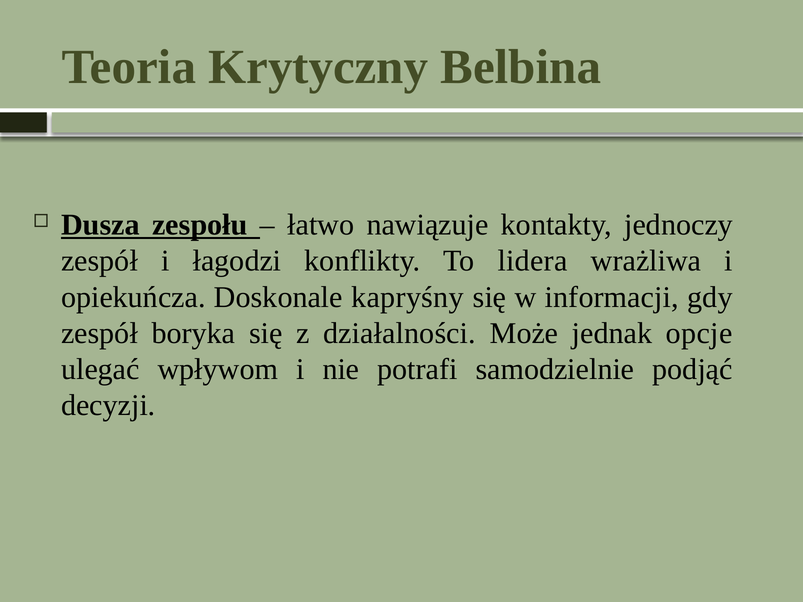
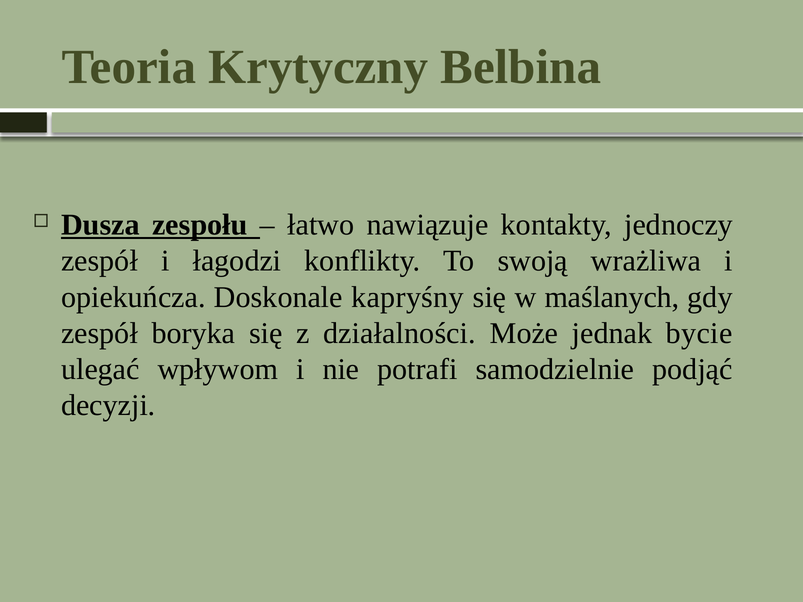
lidera: lidera -> swoją (533, 261)
informacji: informacji -> maślanych (612, 297)
opcje: opcje -> bycie (699, 333)
